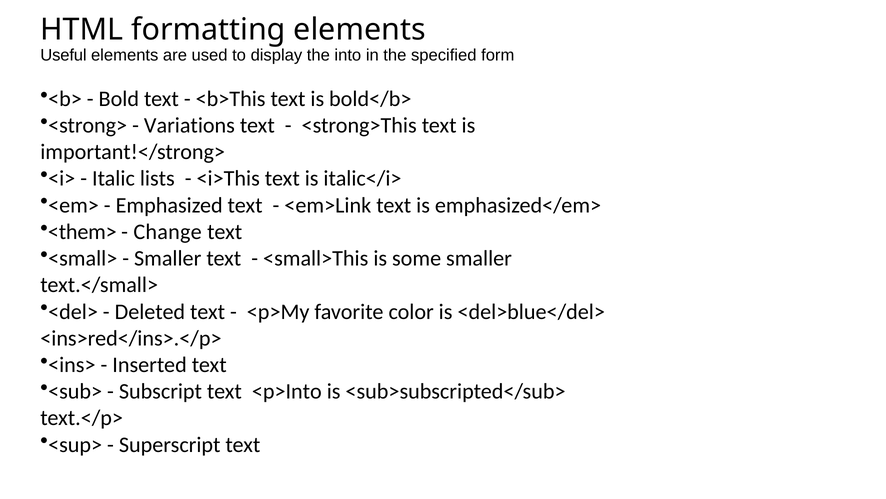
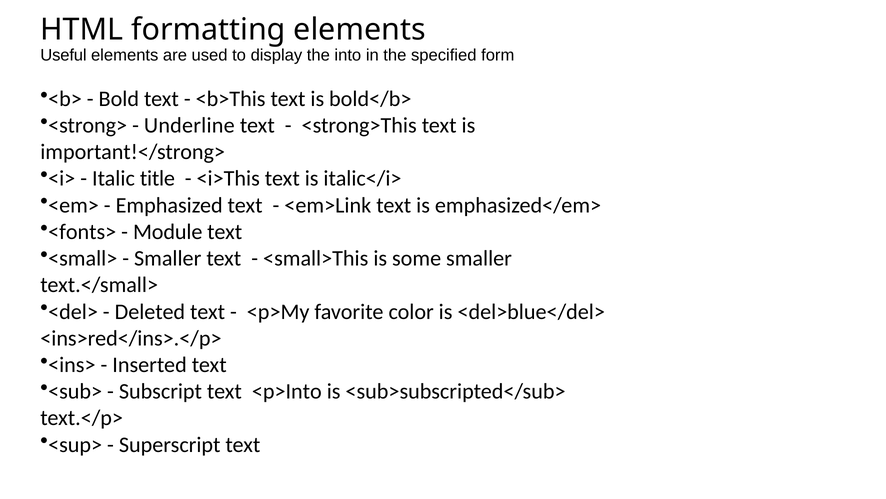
Variations: Variations -> Underline (189, 125)
lists: lists -> title (157, 178)
<them>: <them> -> <fonts> (82, 232)
Change: Change -> Module (168, 232)
